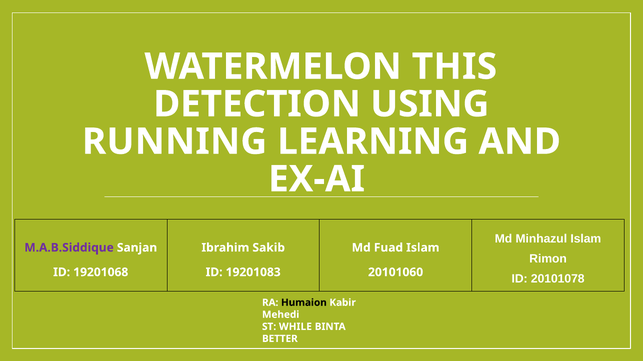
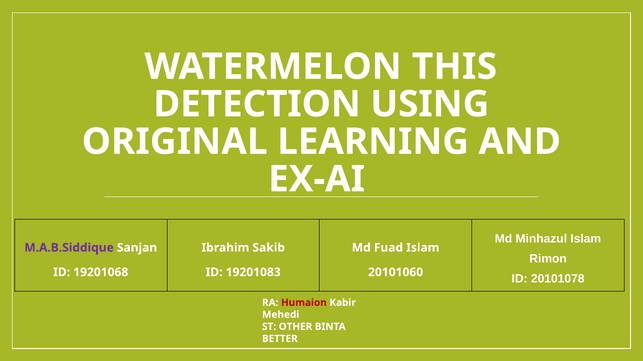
RUNNING: RUNNING -> ORIGINAL (175, 142)
Humaion colour: black -> red (304, 303)
WHILE: WHILE -> OTHER (295, 327)
